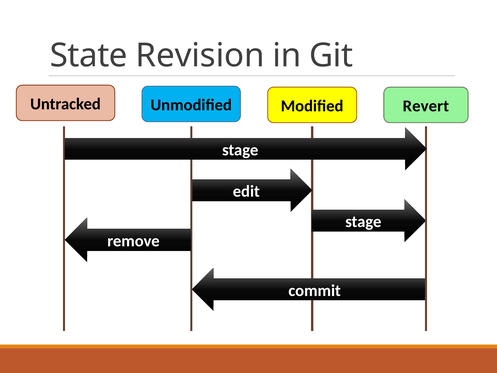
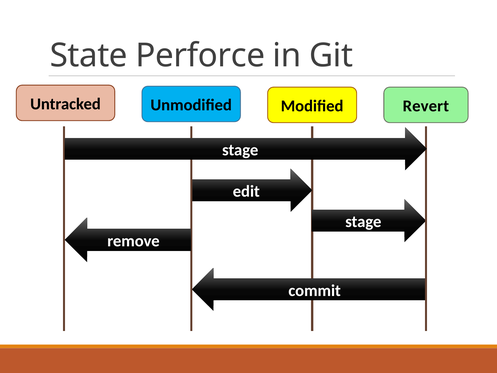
Revision: Revision -> Perforce (200, 56)
